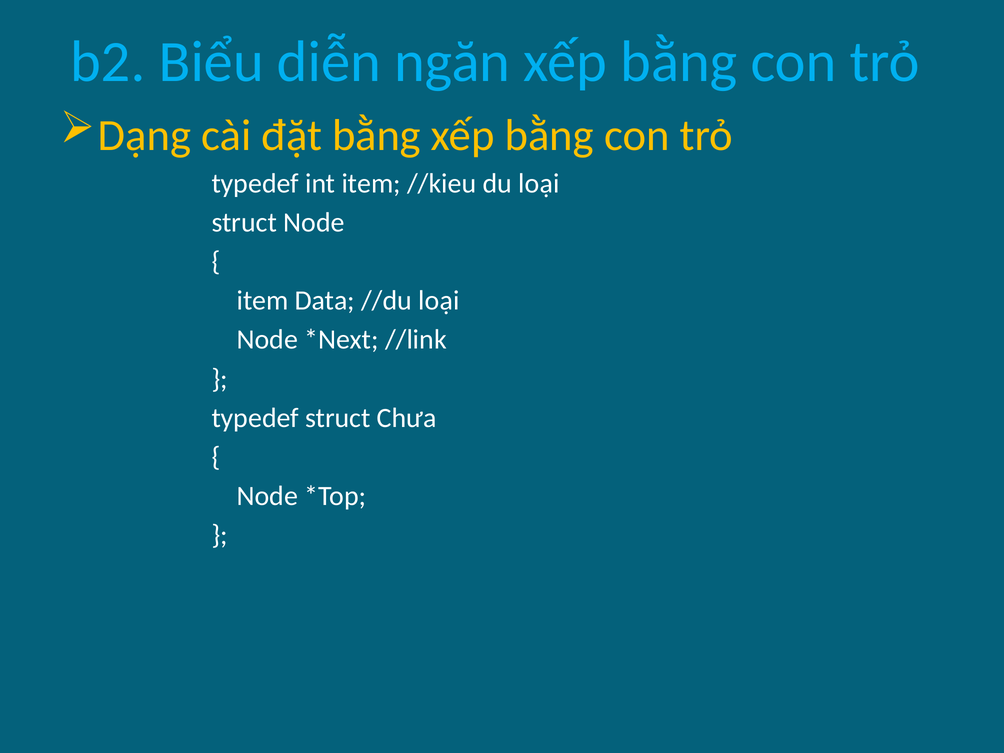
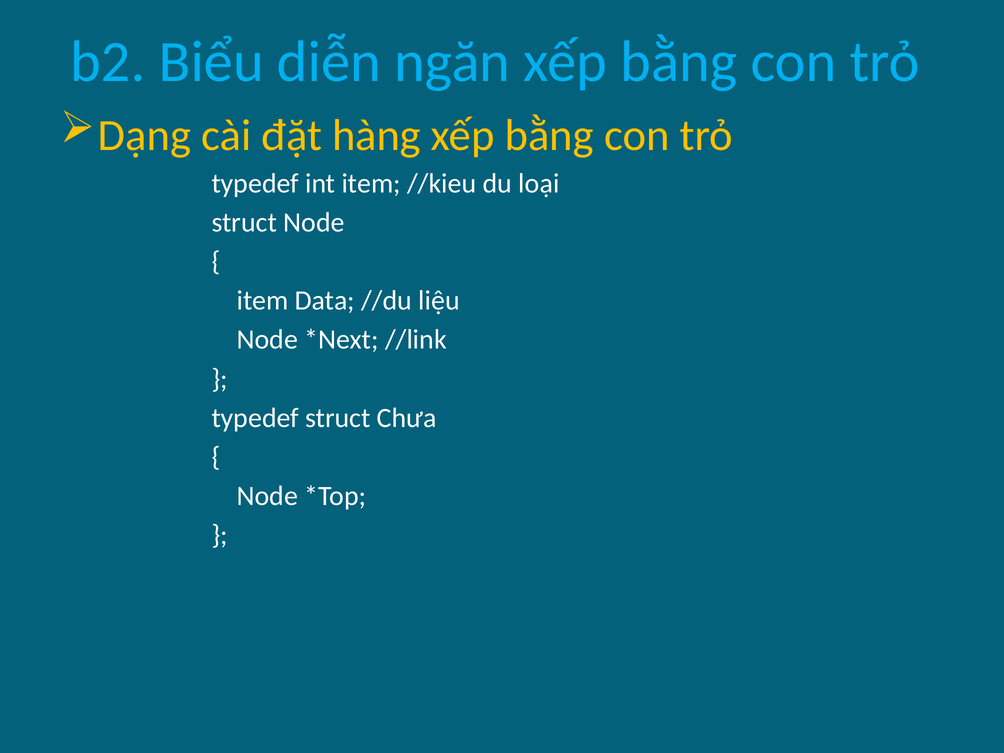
đặt bằng: bằng -> hàng (376, 135)
//du loại: loại -> liệu (439, 301)
